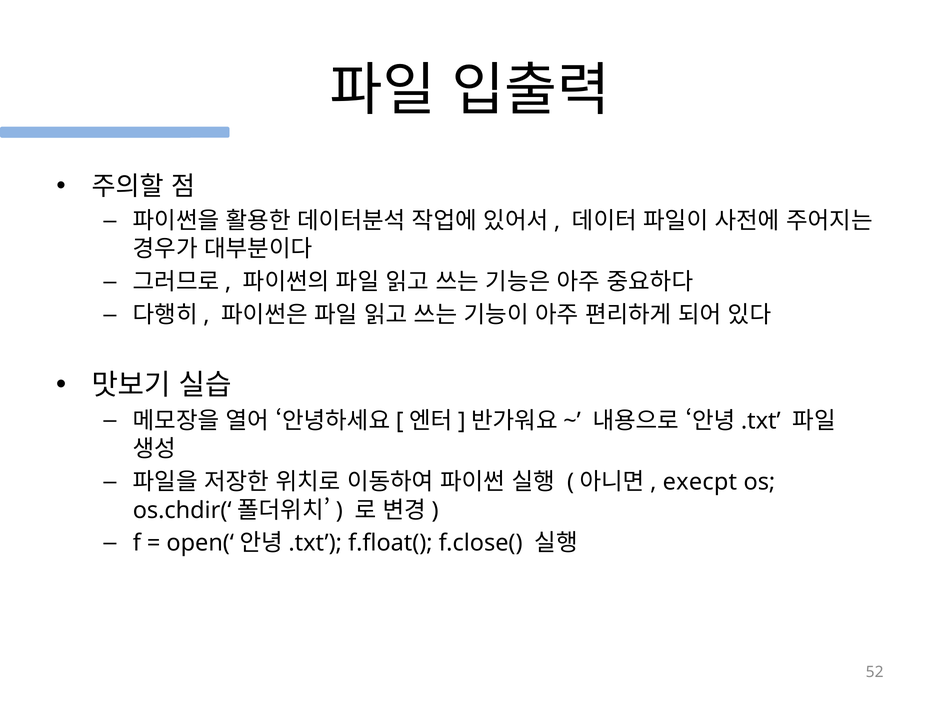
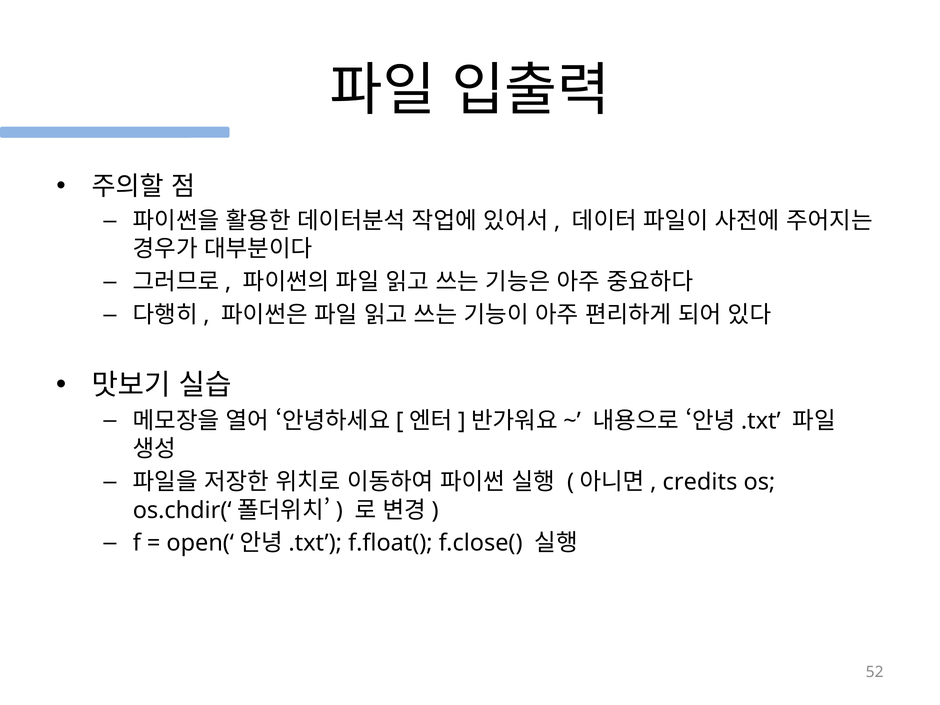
execpt: execpt -> credits (700, 482)
